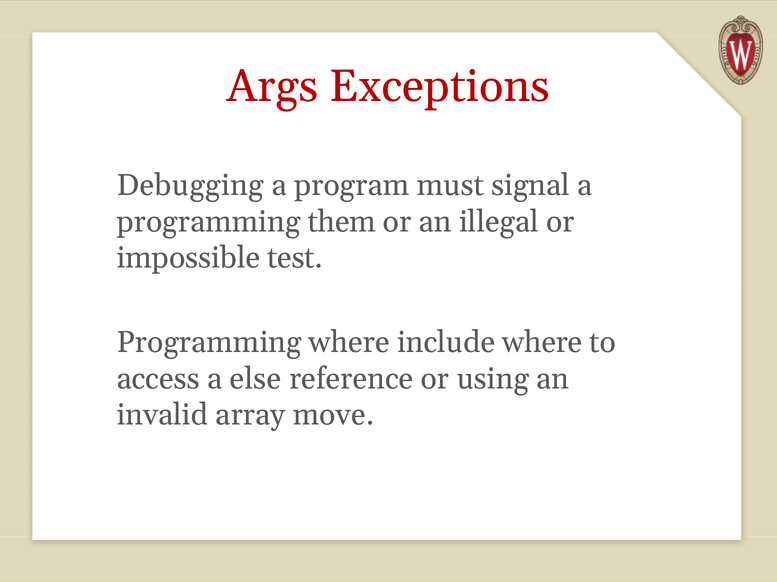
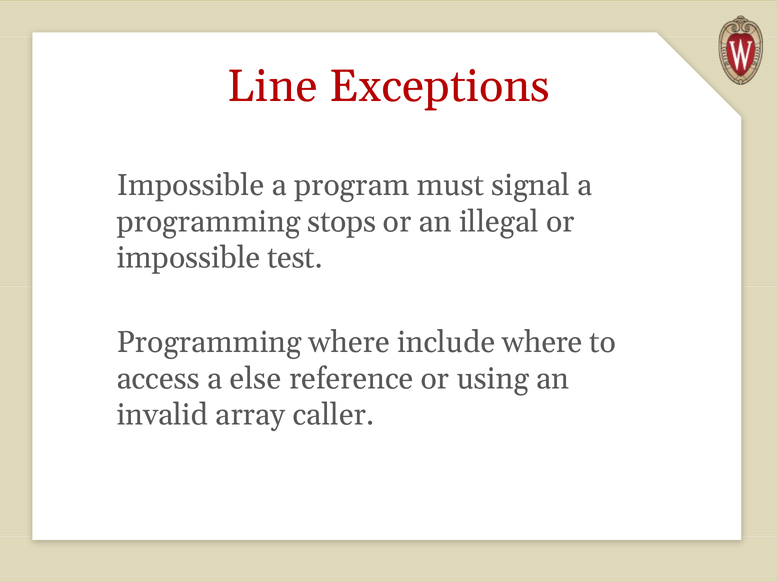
Args: Args -> Line (272, 86)
Debugging: Debugging -> Impossible (190, 186)
them: them -> stops (342, 222)
move: move -> caller (333, 415)
